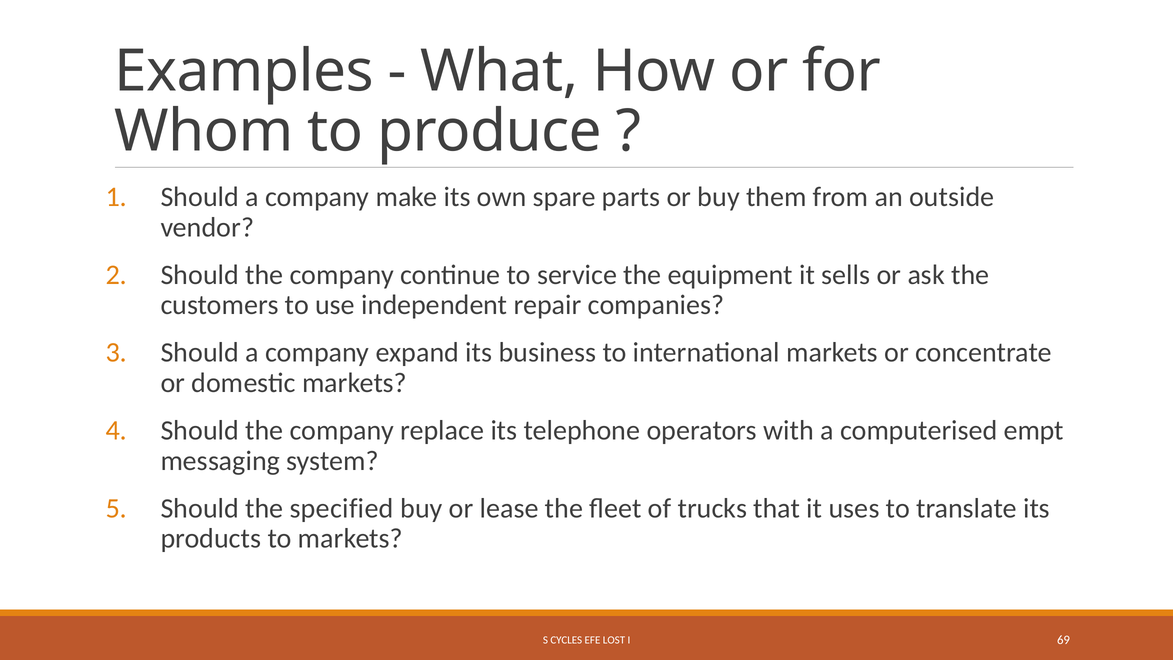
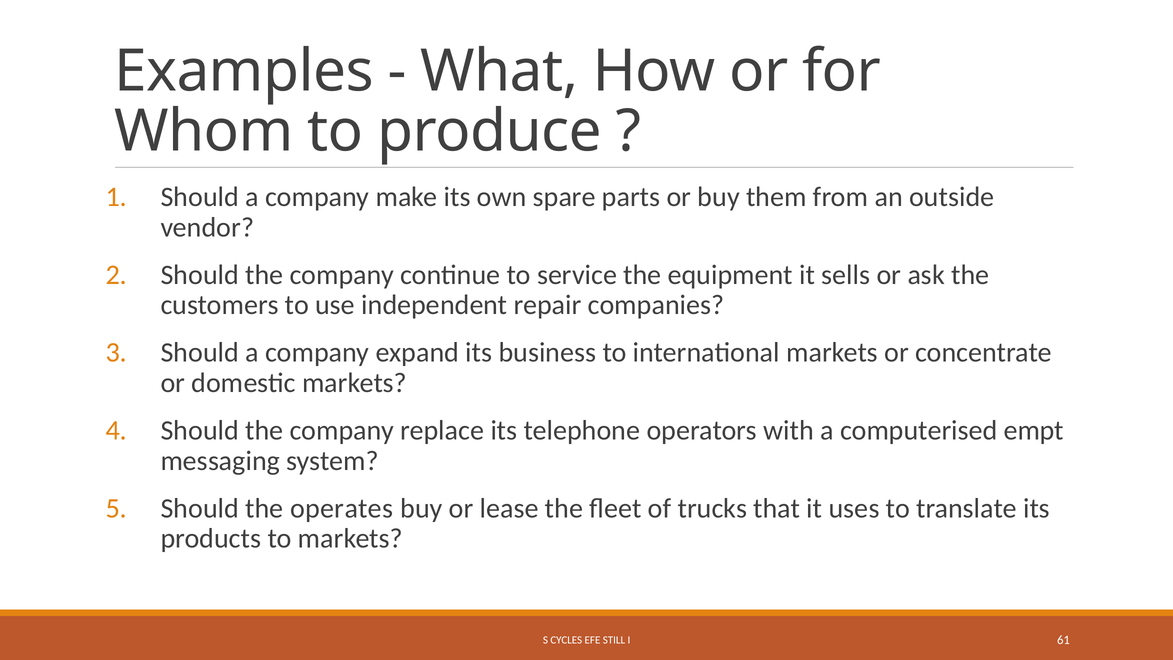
specified: specified -> operates (342, 508)
LOST: LOST -> STILL (614, 640)
69: 69 -> 61 (1064, 640)
